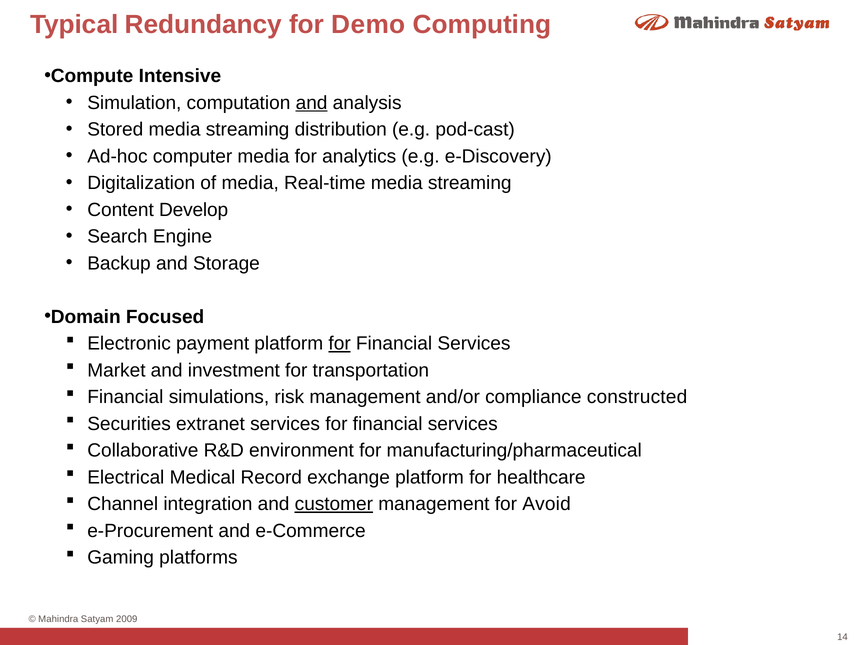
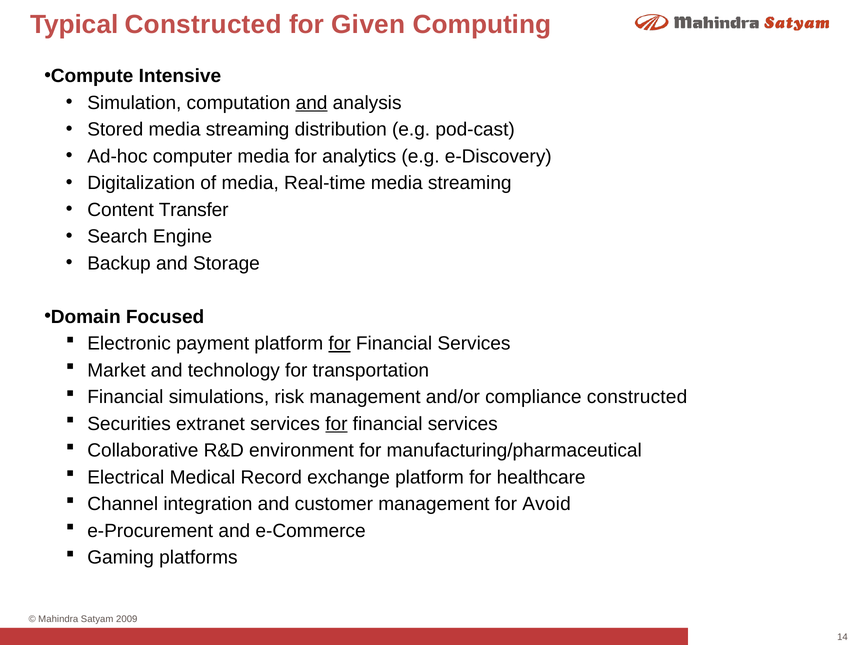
Typical Redundancy: Redundancy -> Constructed (203, 25)
Demo: Demo -> Given (368, 25)
Develop: Develop -> Transfer (194, 210)
investment: investment -> technology (234, 370)
for underline: none -> present (336, 424)
customer underline: present -> none (334, 504)
